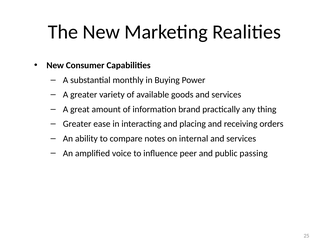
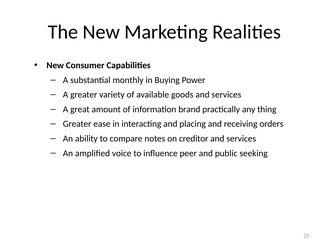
internal: internal -> creditor (194, 138)
passing: passing -> seeking (254, 153)
